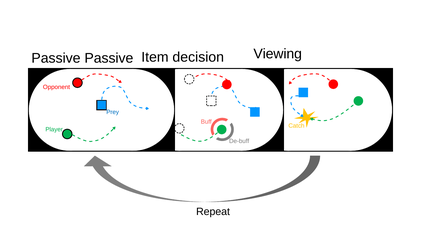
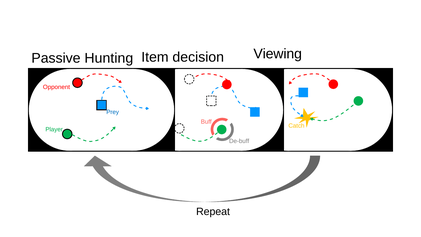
Passive Passive: Passive -> Hunting (109, 58)
